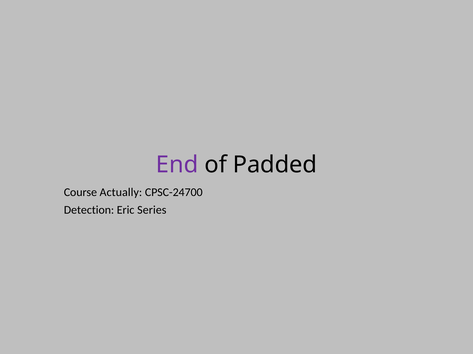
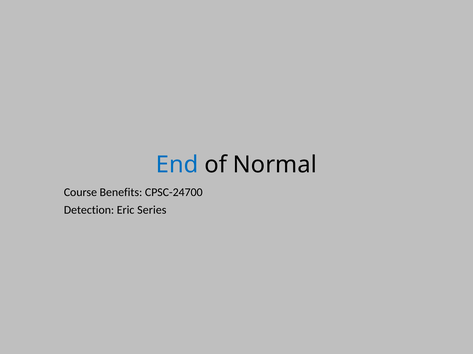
End colour: purple -> blue (177, 165)
Padded: Padded -> Normal (275, 165)
Actually: Actually -> Benefits (121, 193)
